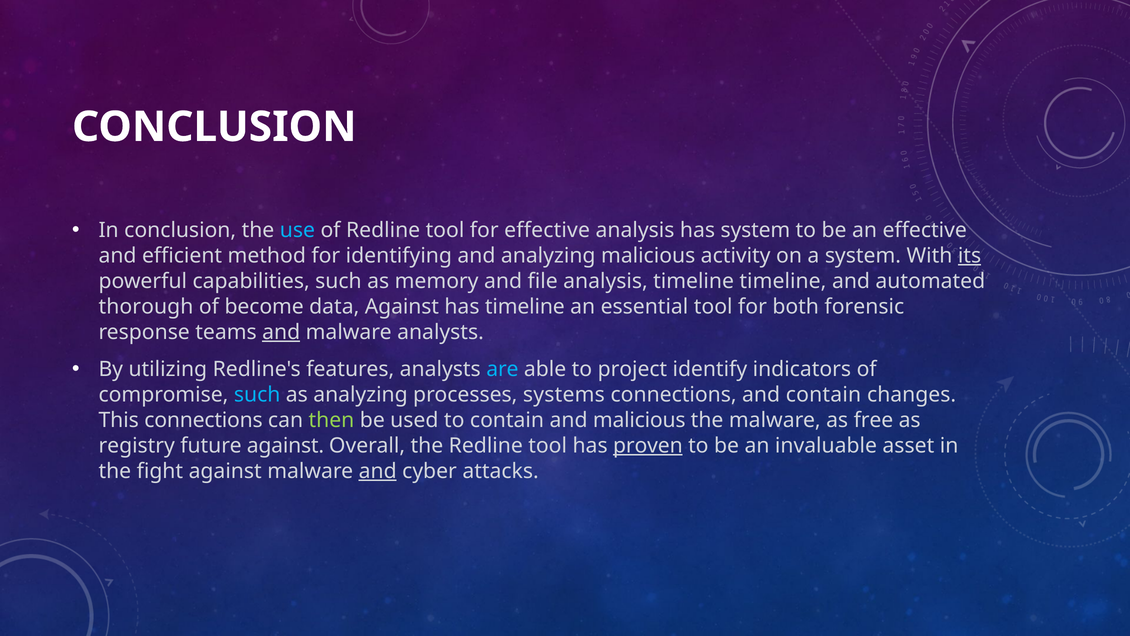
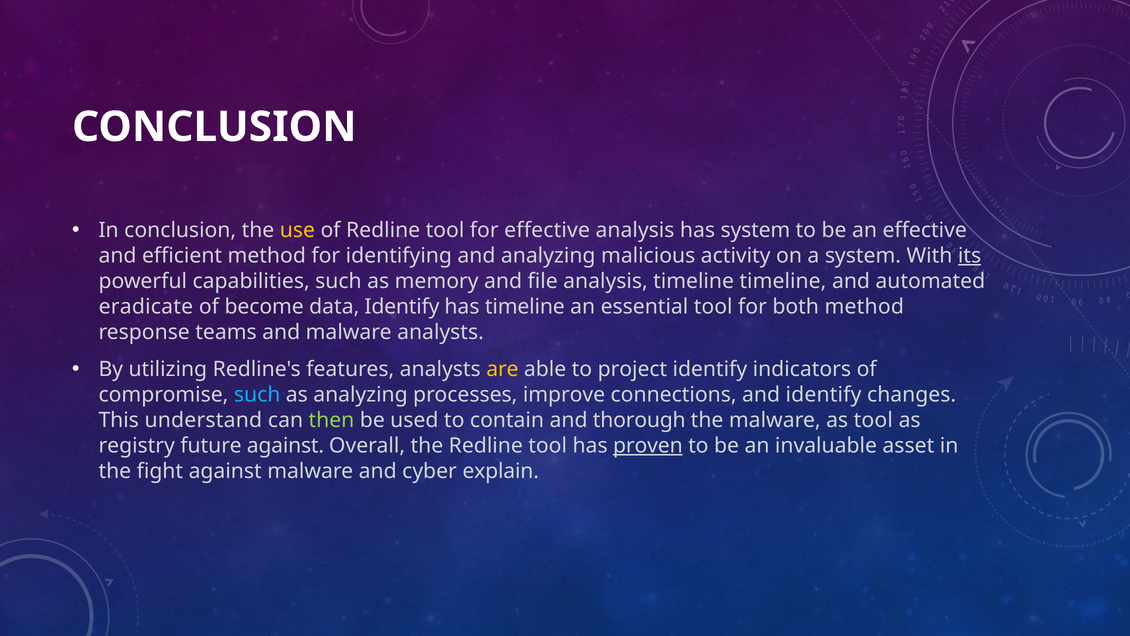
use colour: light blue -> yellow (297, 230)
thorough: thorough -> eradicate (146, 306)
data Against: Against -> Identify (402, 306)
both forensic: forensic -> method (864, 306)
and underline: present -> none (281, 332)
are colour: light blue -> yellow (502, 369)
systems: systems -> improve (564, 394)
and contain: contain -> identify (824, 394)
This connections: connections -> understand (203, 420)
and malicious: malicious -> thorough (639, 420)
as free: free -> tool (873, 420)
and underline: present -> none (378, 471)
attacks: attacks -> explain (501, 471)
